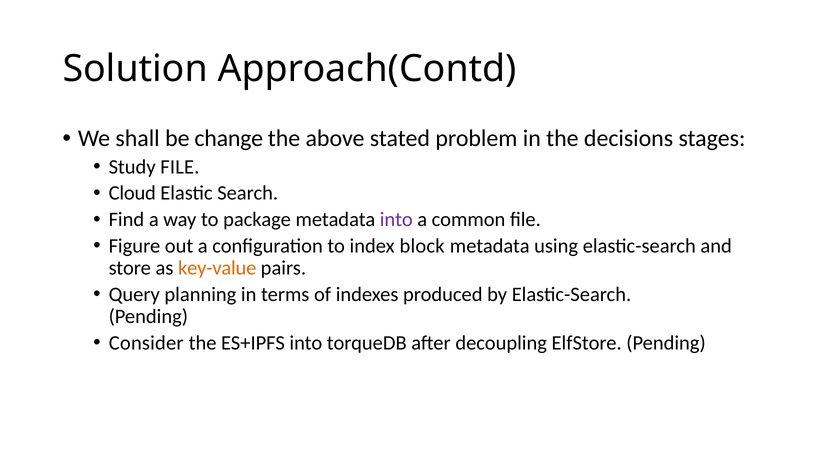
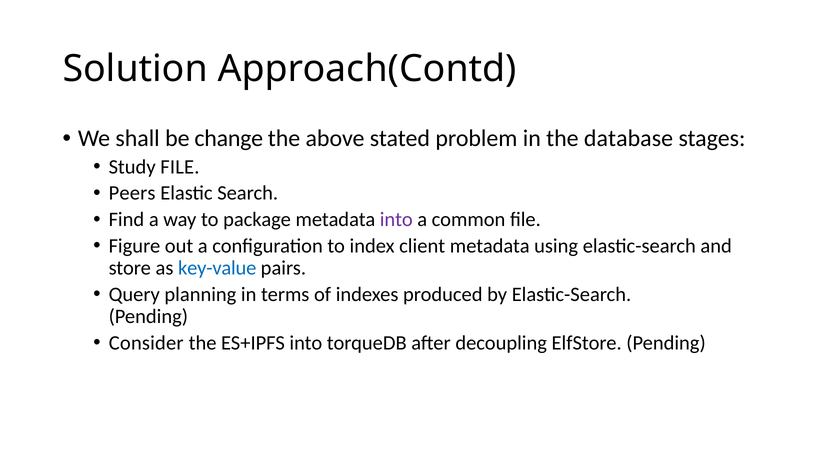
decisions: decisions -> database (629, 139)
Cloud: Cloud -> Peers (132, 193)
block: block -> client (422, 246)
key-value colour: orange -> blue (217, 268)
